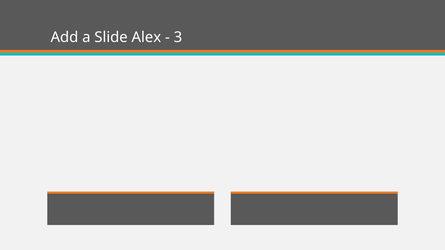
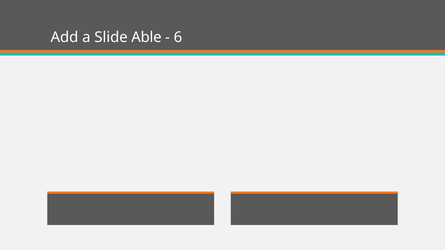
Alex: Alex -> Able (146, 37)
3: 3 -> 6 (178, 37)
